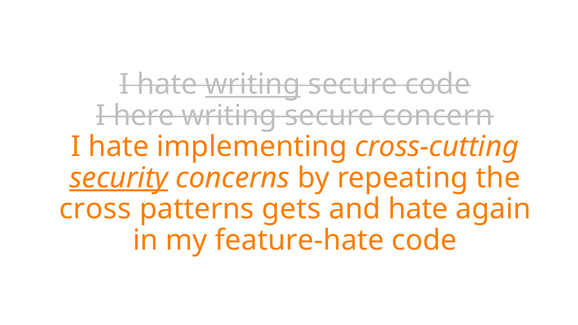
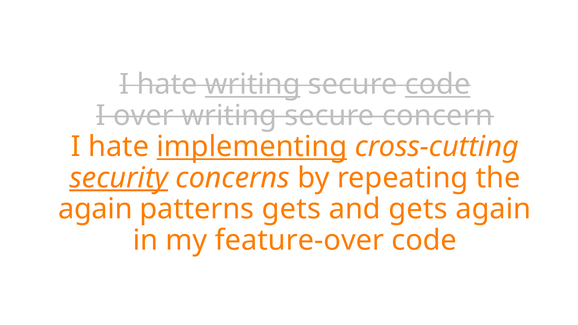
code underline: none -> present (438, 84)
here: here -> over (144, 116)
implementing underline: none -> present (252, 147)
cross: cross -> again (95, 209)
and hate: hate -> gets (418, 209)
feature-hate: feature-hate -> feature-over (299, 240)
